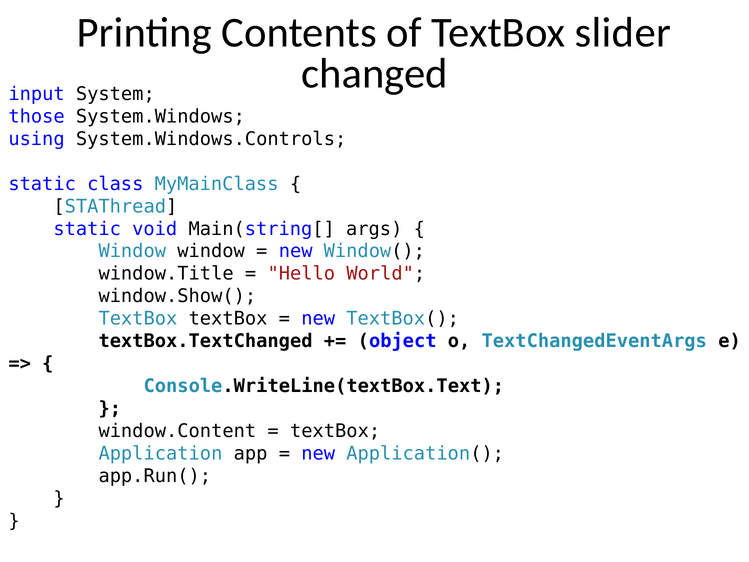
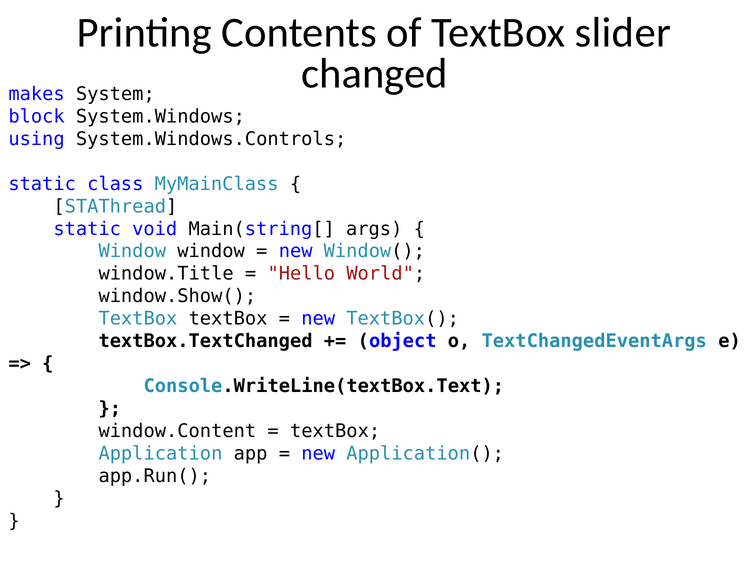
input: input -> makes (37, 94)
those: those -> block (37, 116)
